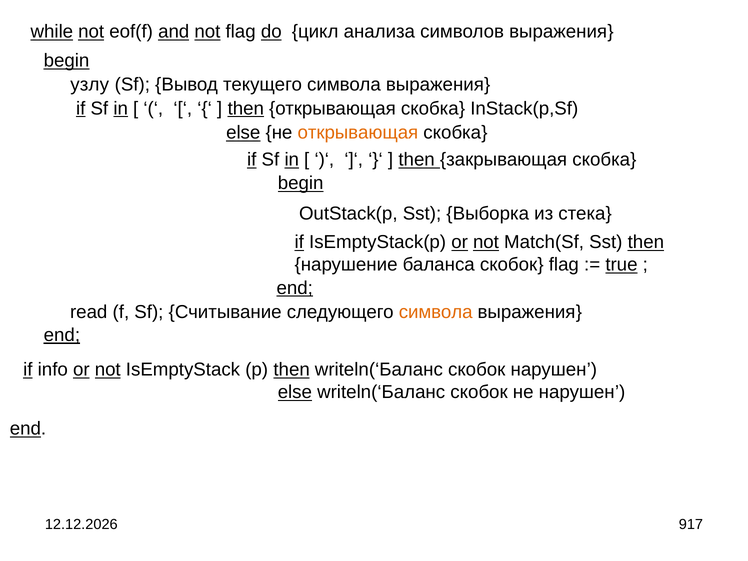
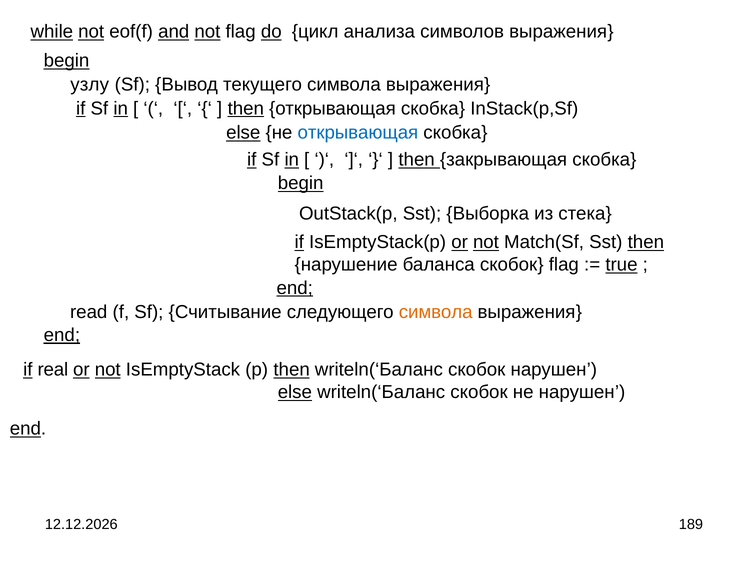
открывающая colour: orange -> blue (358, 133)
info: info -> real (53, 370)
917: 917 -> 189 (691, 524)
